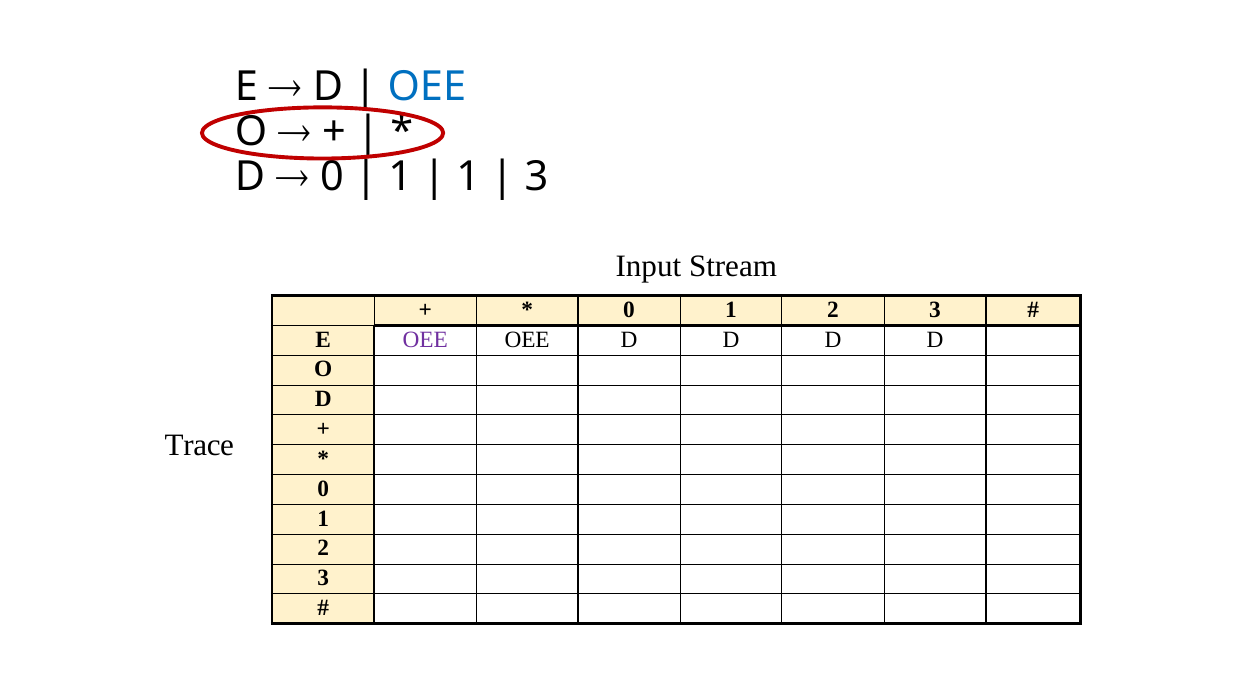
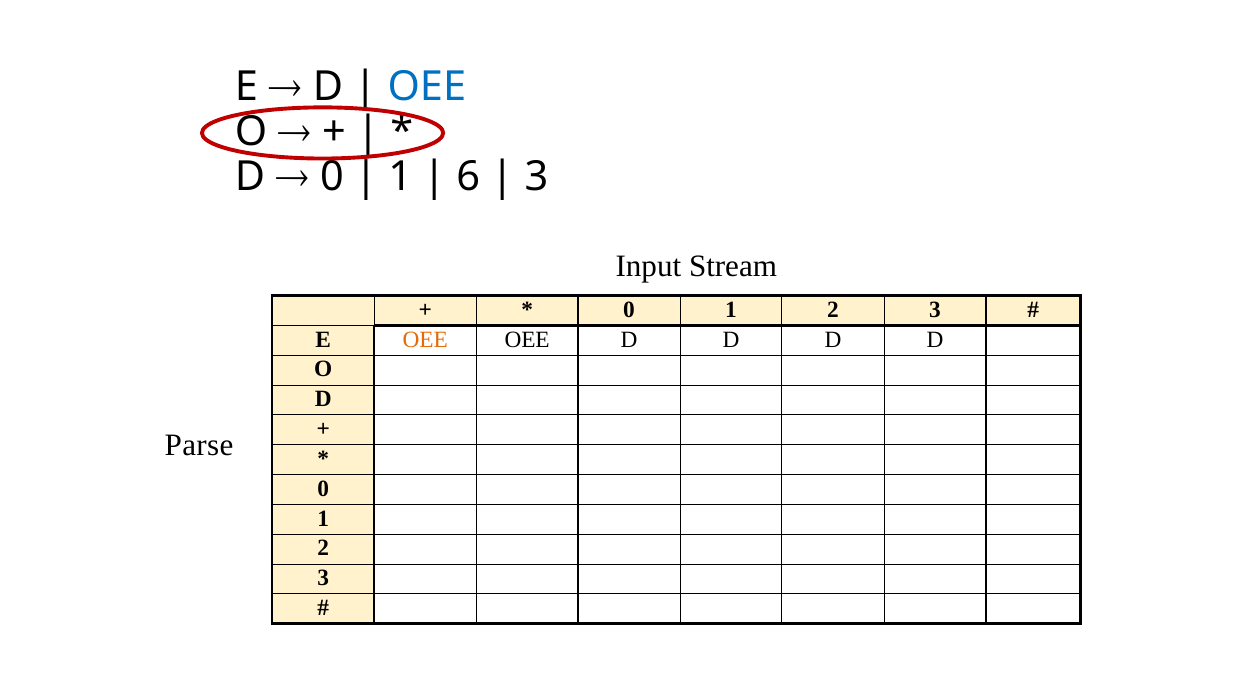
1: 1 -> 6 (468, 177)
OEE colour: purple -> orange (425, 339)
Trace: Trace -> Parse (199, 445)
